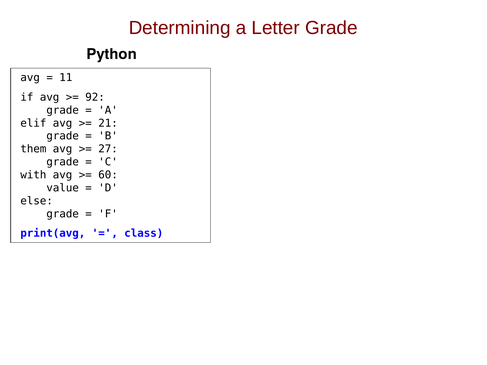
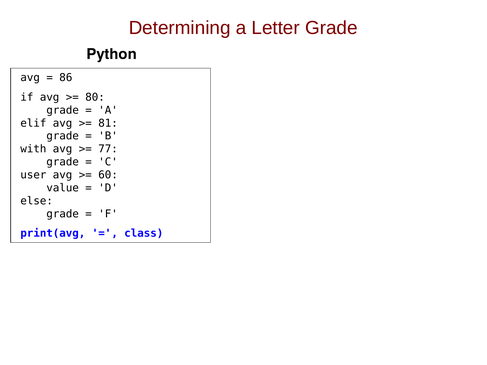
11: 11 -> 86 (66, 78)
92: 92 -> 80 (95, 97)
21: 21 -> 81 (108, 123)
them: them -> with (33, 149)
27: 27 -> 77 (108, 149)
with: with -> user (33, 175)
